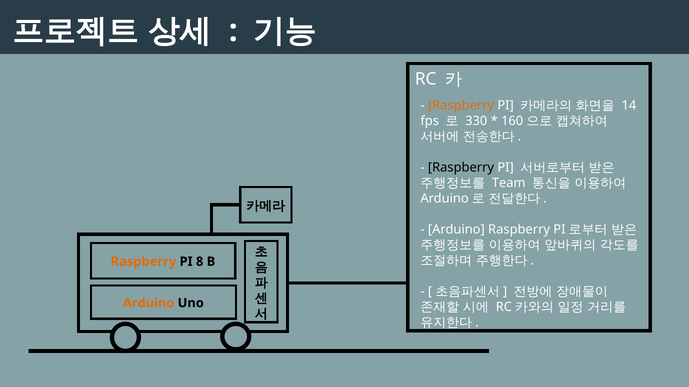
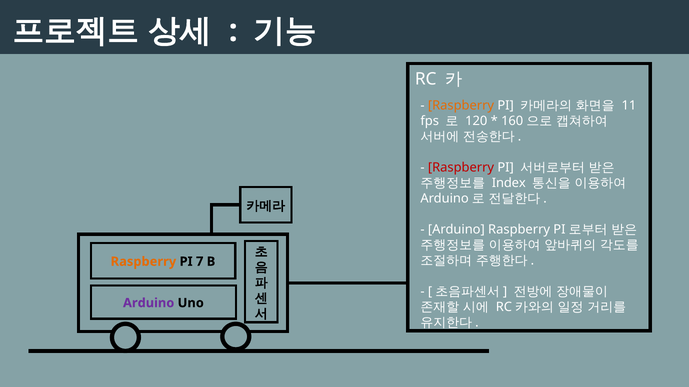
14: 14 -> 11 (629, 106)
330: 330 -> 120 (476, 121)
Raspberry colour: black -> red (461, 168)
Team: Team -> Index (509, 183)
8: 8 -> 7 (200, 262)
Arduino colour: orange -> purple (149, 303)
